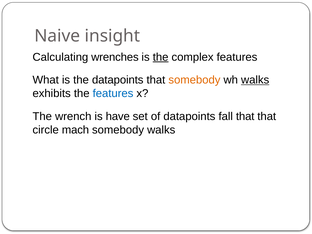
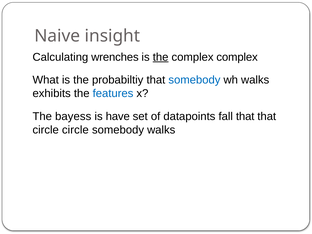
complex features: features -> complex (237, 57)
the datapoints: datapoints -> probabiltiy (118, 80)
somebody colour: orange -> blue (194, 80)
walks underline: present -> none (255, 80)
wrench: wrench -> bayess (73, 116)
circle mach: mach -> circle (75, 130)
